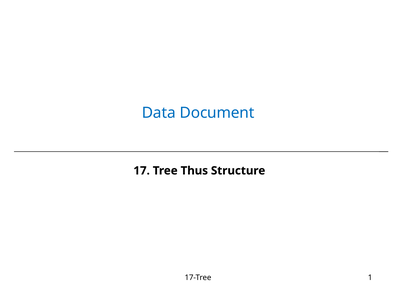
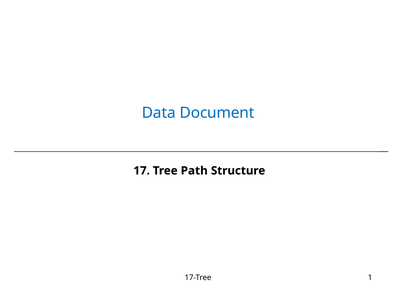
Thus: Thus -> Path (194, 171)
